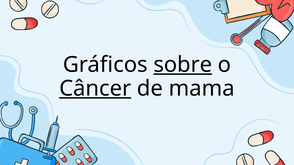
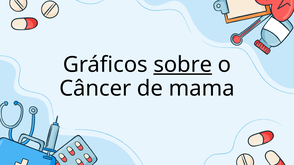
Câncer underline: present -> none (95, 89)
